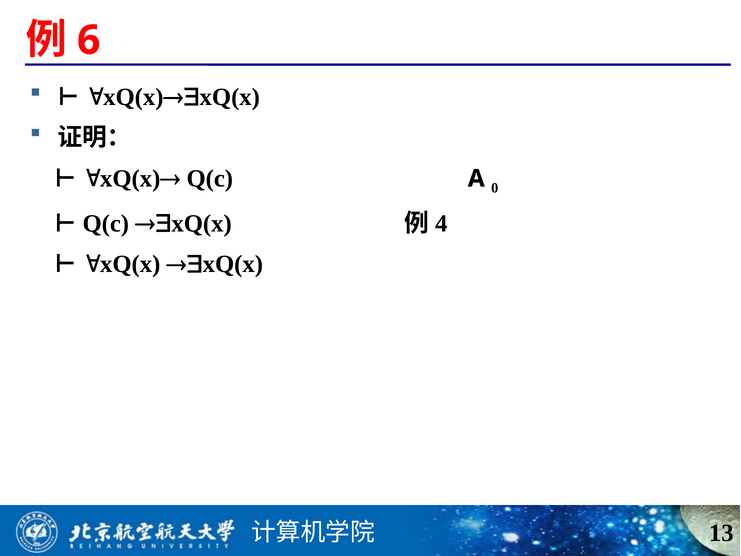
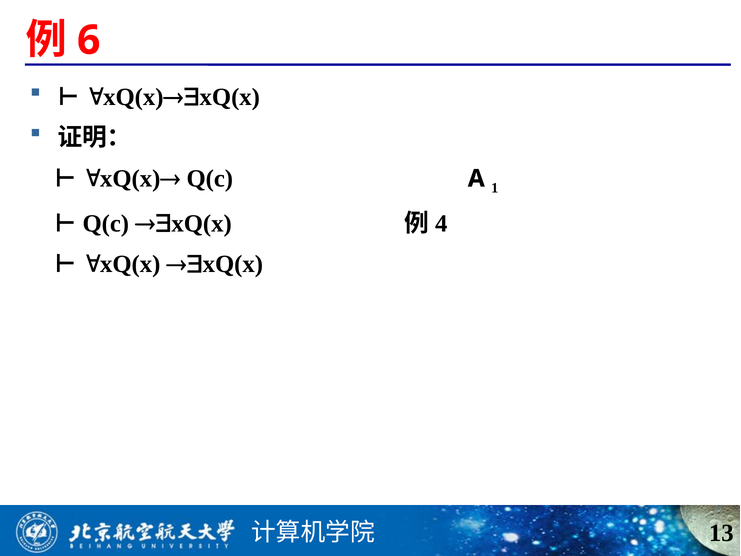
0: 0 -> 1 (495, 188)
